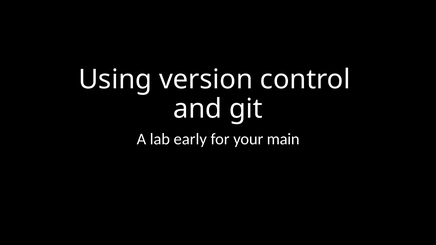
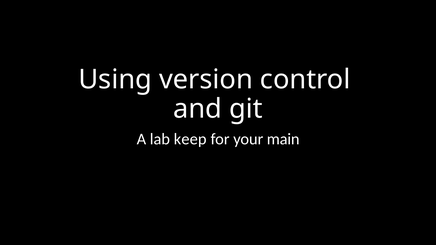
early: early -> keep (190, 139)
